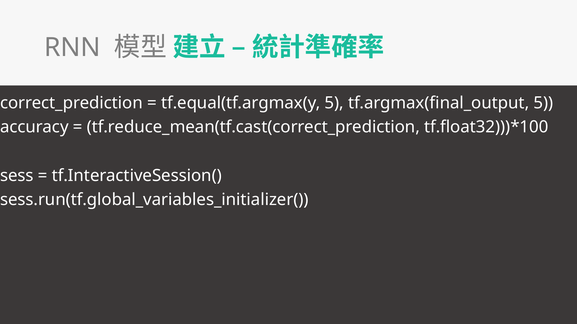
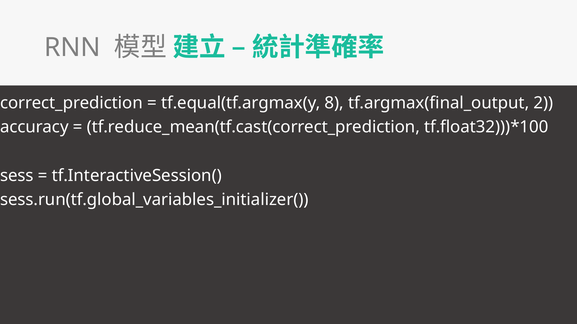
tf.equal(tf.argmax(y 5: 5 -> 8 (334, 103)
tf.argmax(final_output 5: 5 -> 2 (543, 103)
